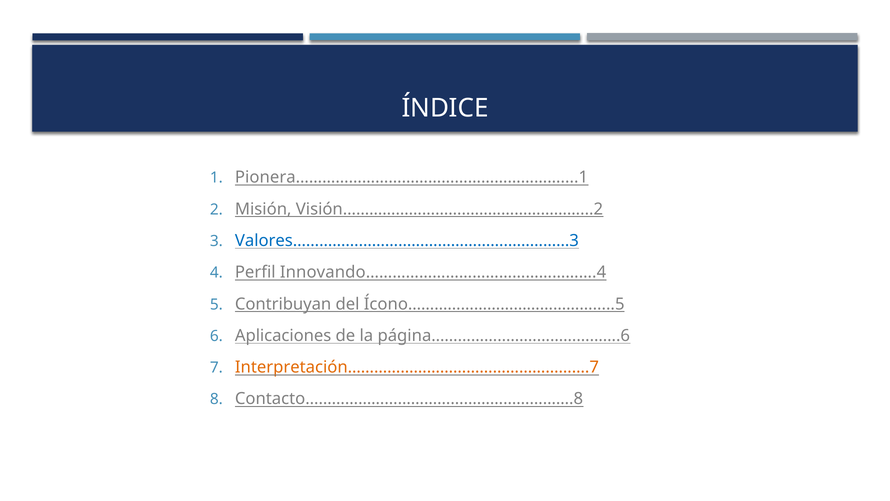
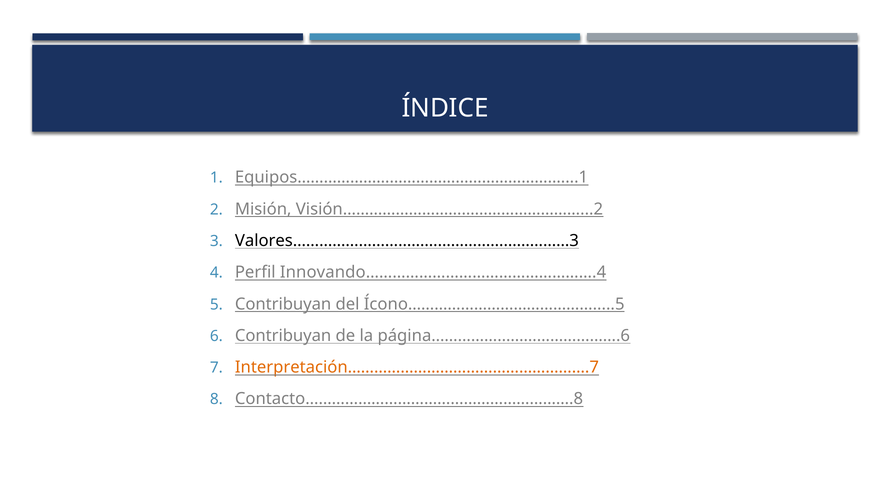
Pionera……………………………………………………....1: Pionera……………………………………………………....1 -> Equipos……………………………………………………....1 (412, 177)
Valores………………………………………………………3 colour: blue -> black (407, 241)
Aplicaciones: Aplicaciones -> Contribuyan (283, 335)
